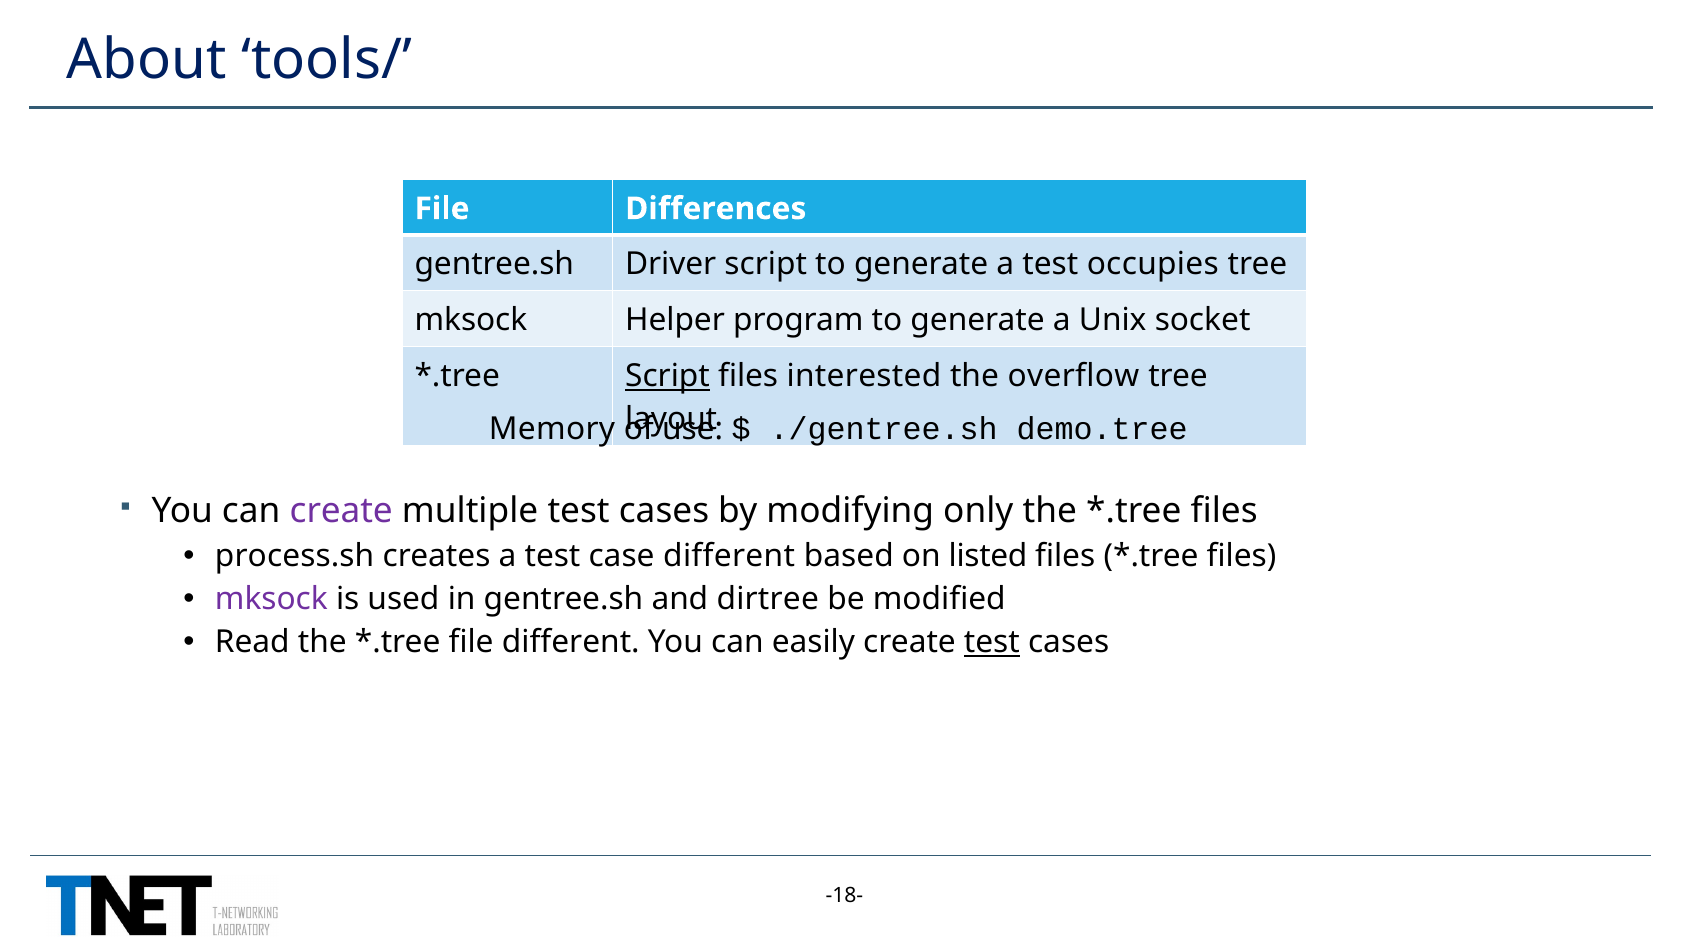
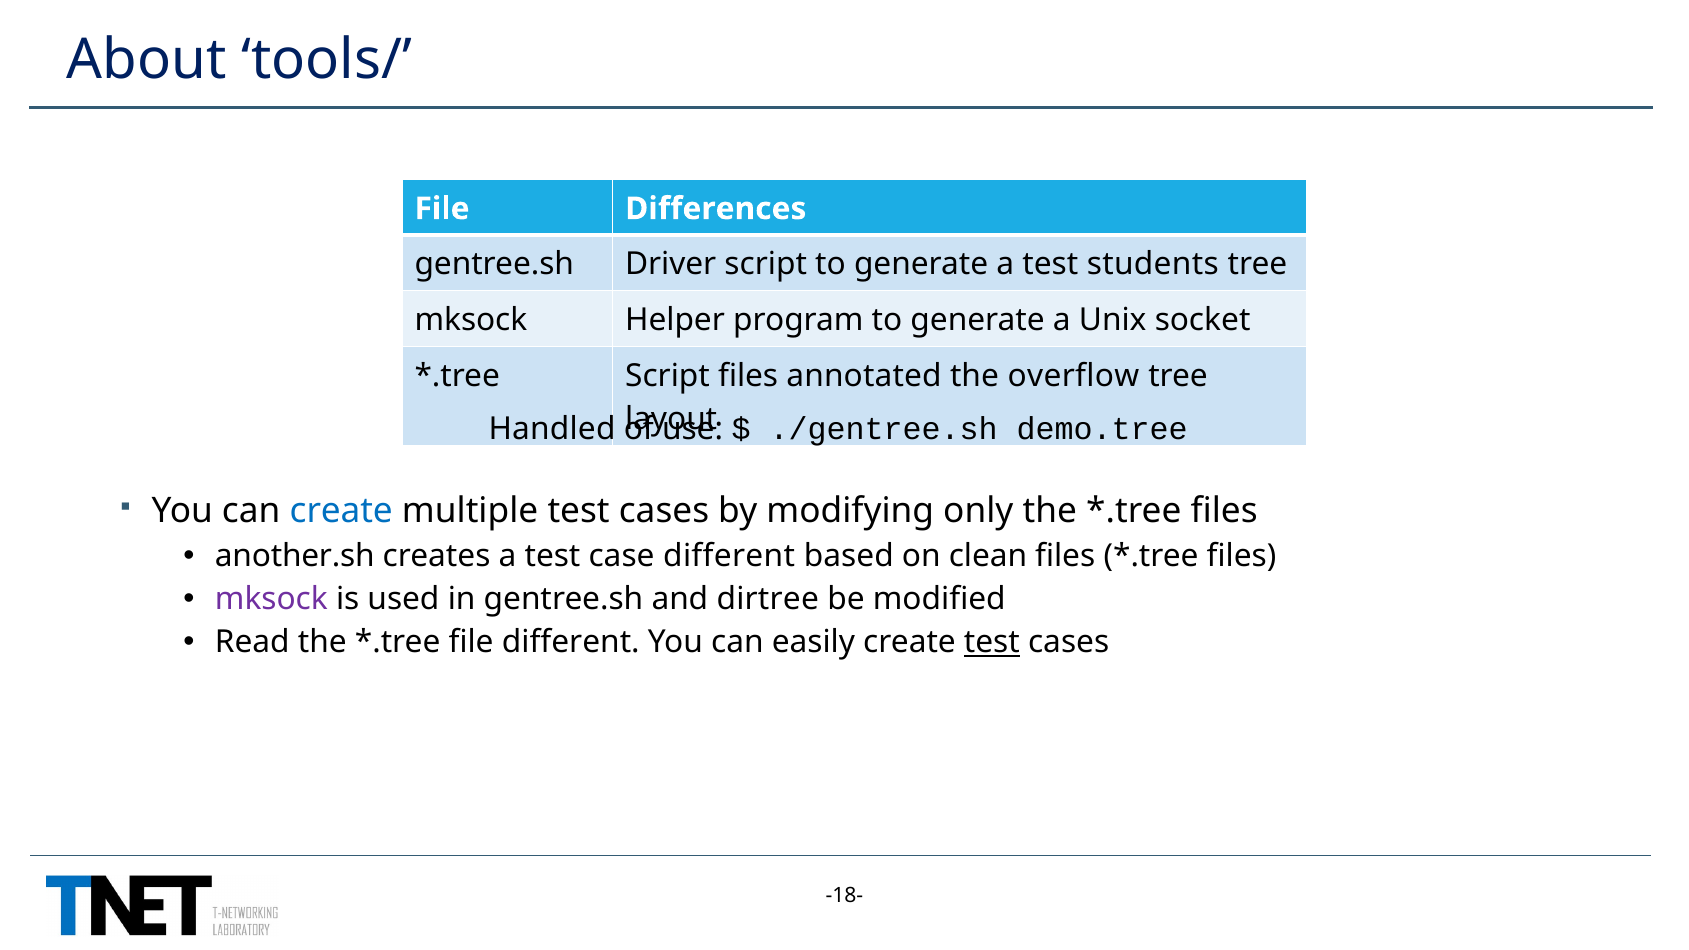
occupies: occupies -> students (1153, 265)
Script underline: present -> none (667, 376)
interested: interested -> annotated (864, 376)
Memory: Memory -> Handled (552, 429)
create colour: purple -> blue (341, 511)
process.sh: process.sh -> another.sh (295, 556)
listed: listed -> clean (988, 556)
